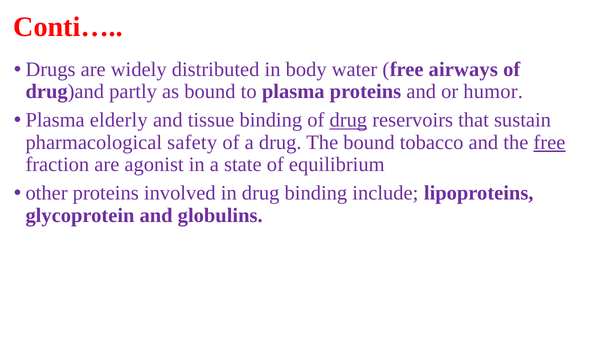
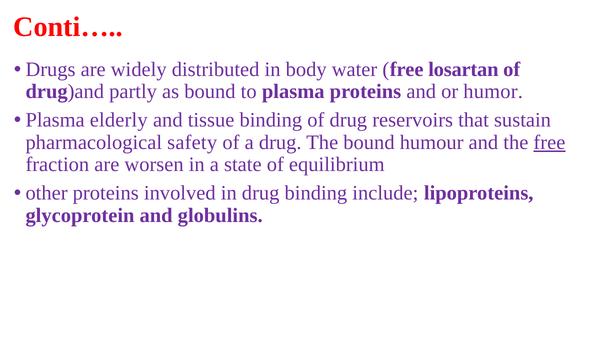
airways: airways -> losartan (463, 69)
drug underline: present -> none (348, 120)
tobacco: tobacco -> humour (432, 142)
agonist: agonist -> worsen (154, 165)
